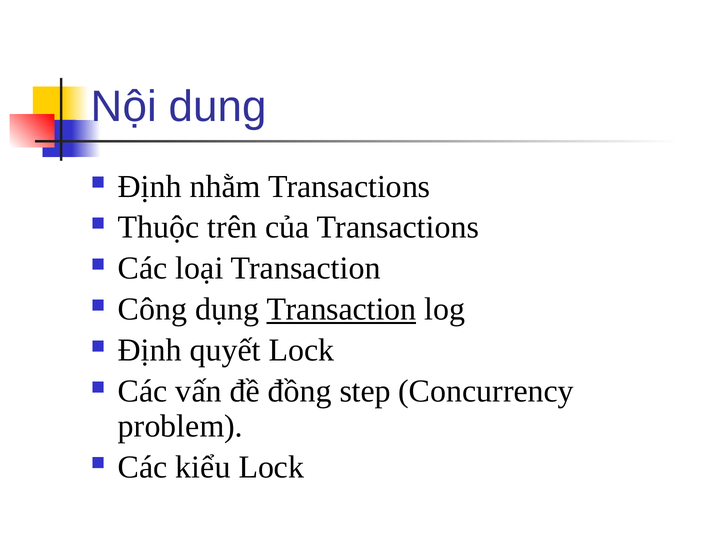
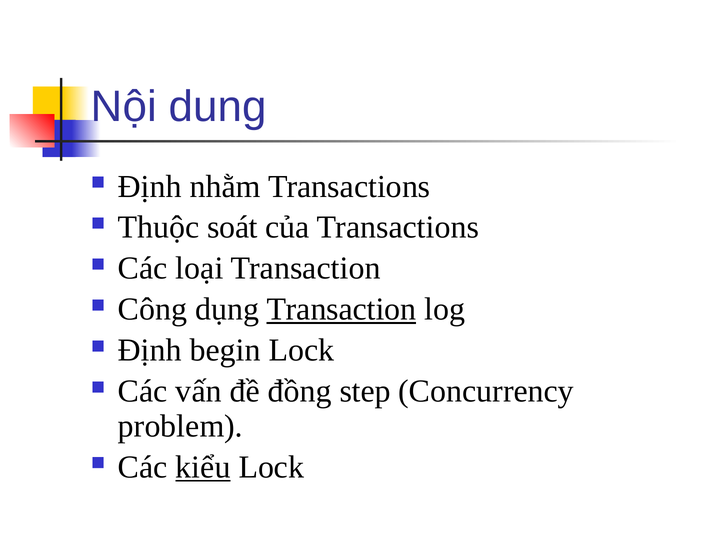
trên: trên -> soát (232, 227)
quyết: quyết -> begin (225, 350)
kiểu underline: none -> present (203, 466)
